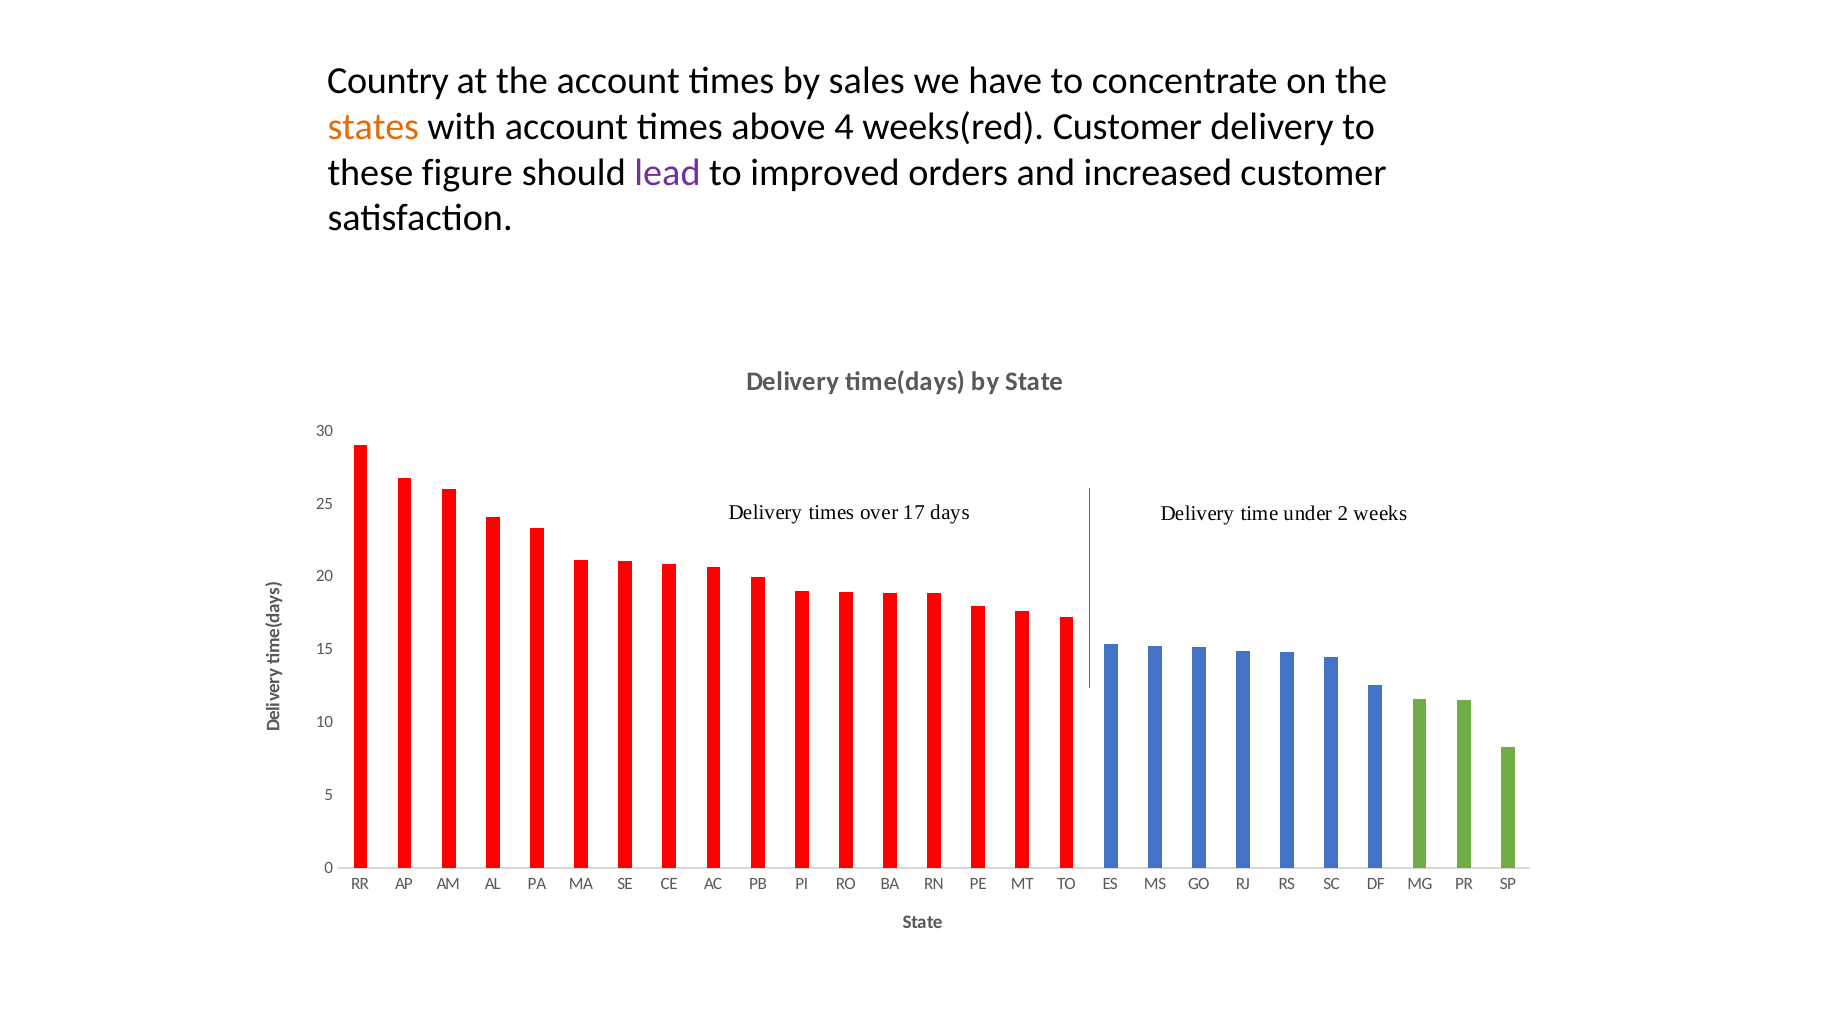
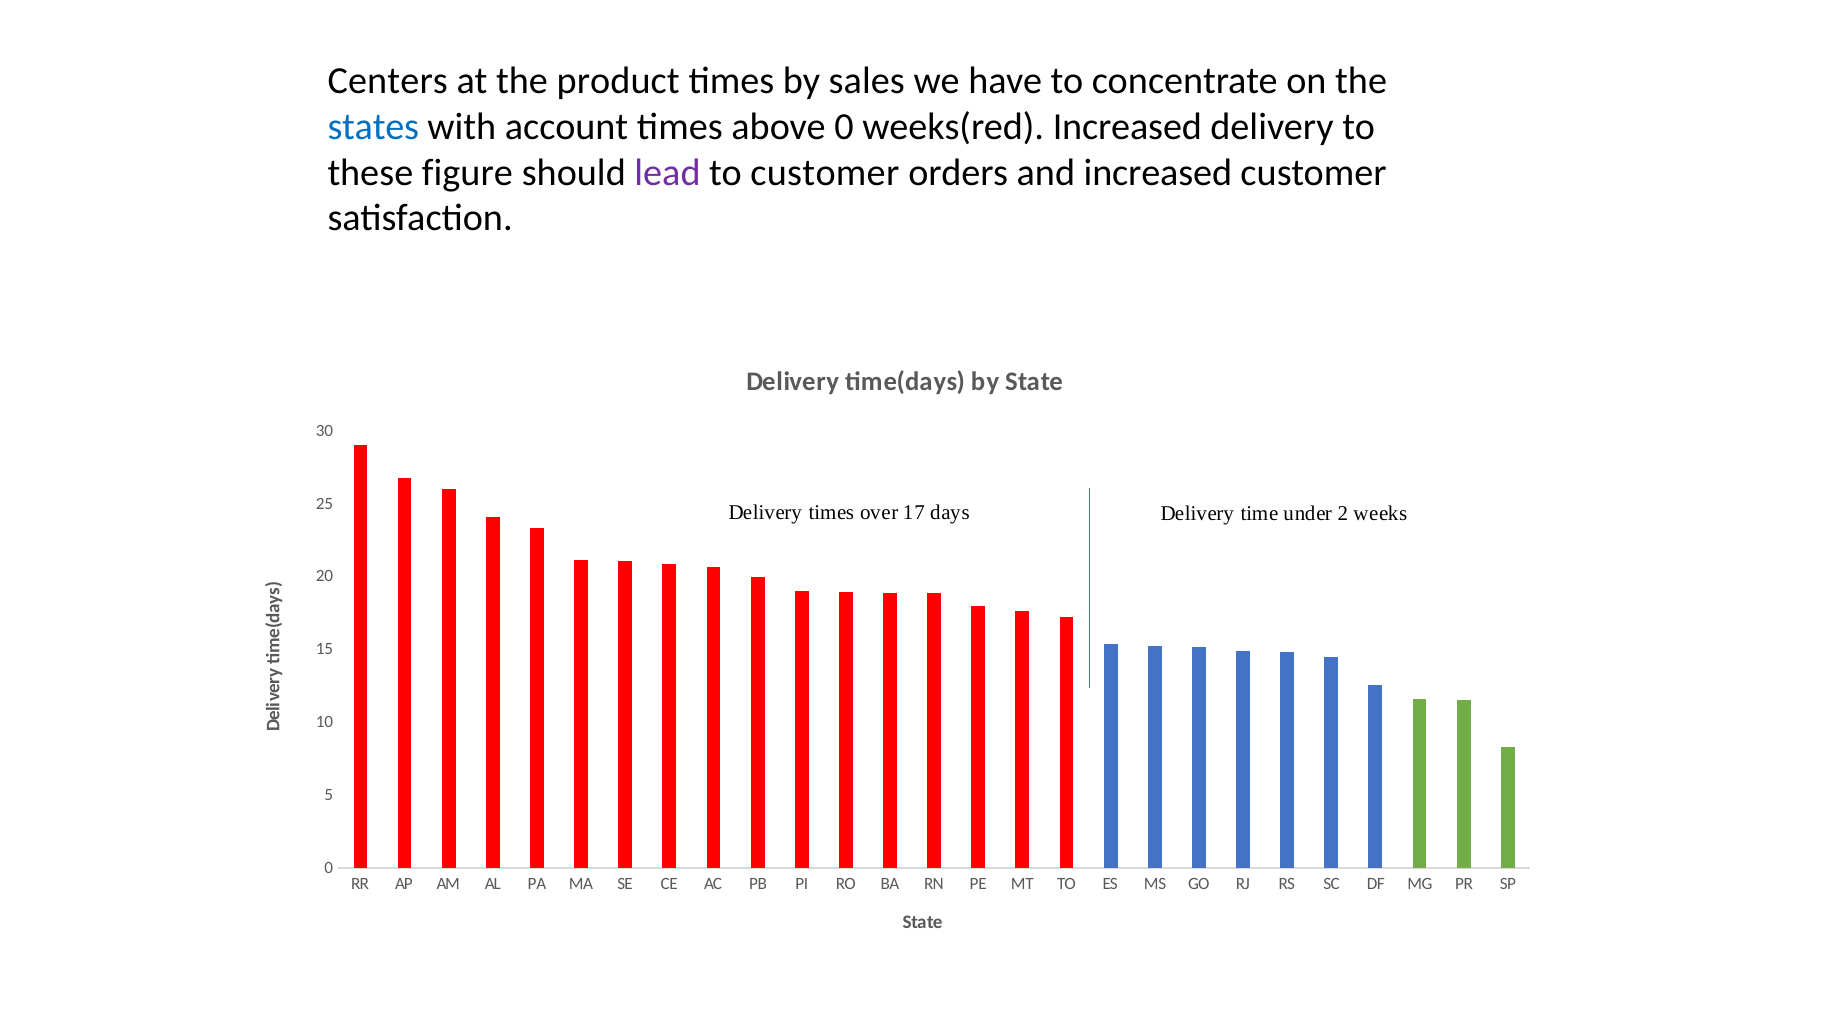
Country: Country -> Centers (388, 81)
the account: account -> product (618, 81)
states colour: orange -> blue (373, 127)
above 4: 4 -> 0 (844, 127)
weeks(red Customer: Customer -> Increased (1127, 127)
to improved: improved -> customer (825, 172)
